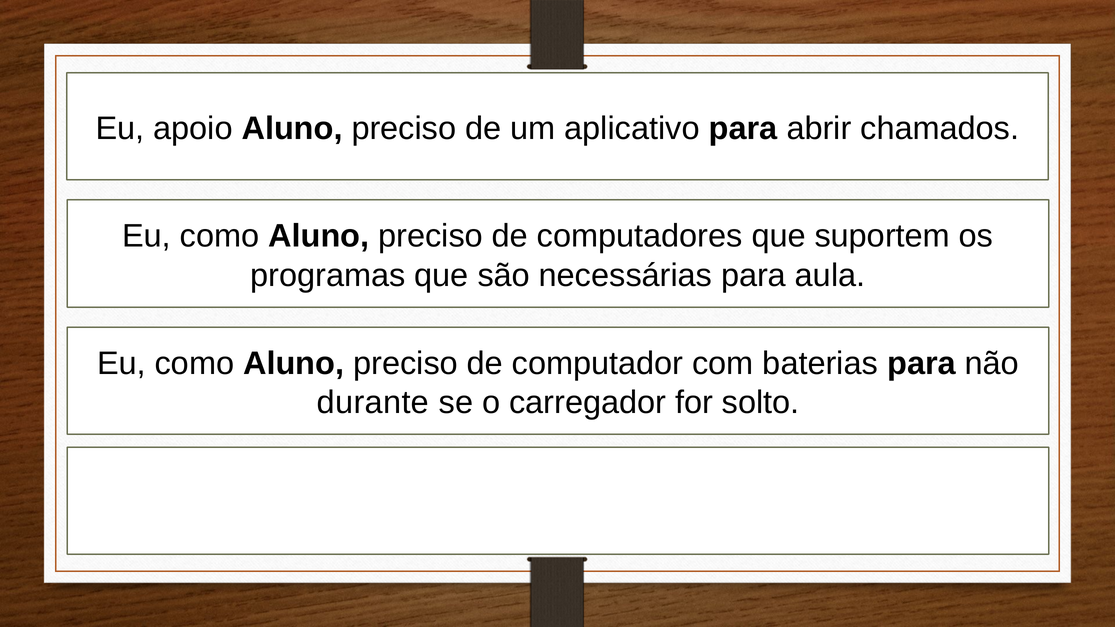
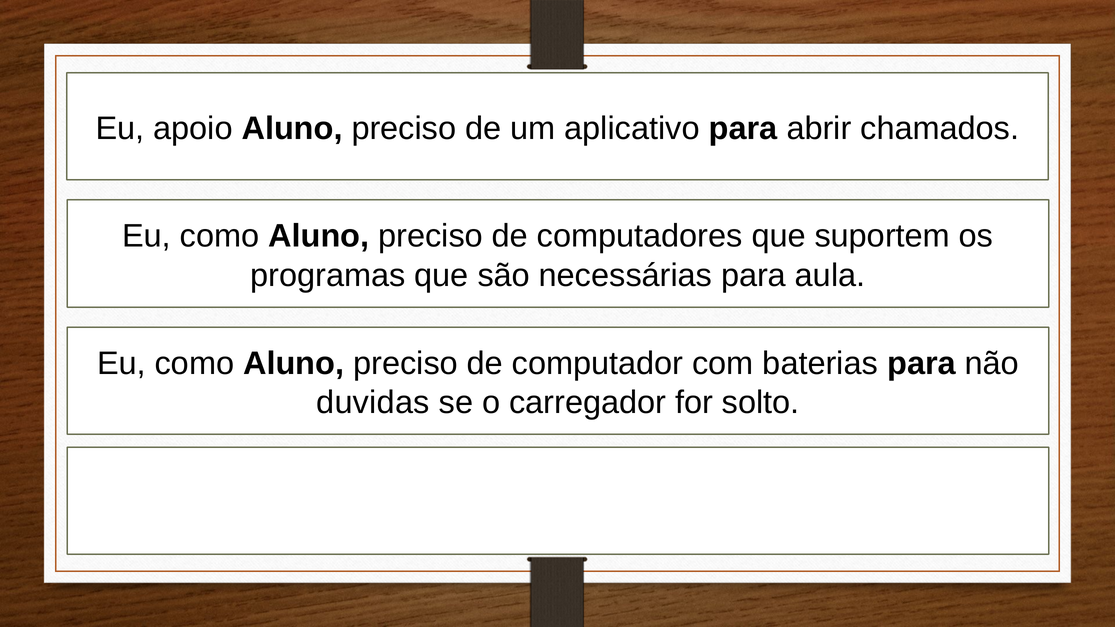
durante: durante -> duvidas (373, 403)
